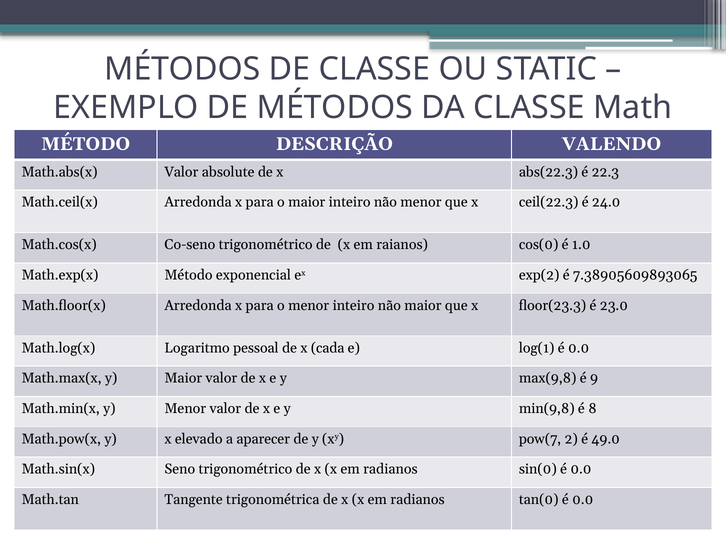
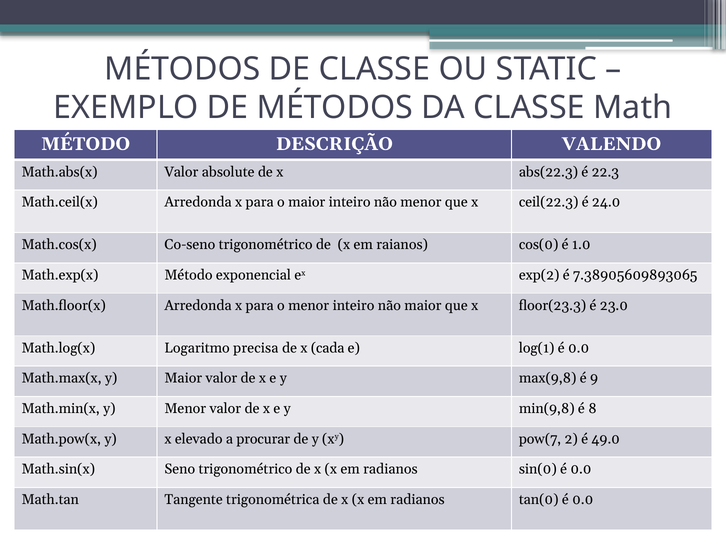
pessoal: pessoal -> precisa (256, 348)
aparecer: aparecer -> procurar (263, 439)
